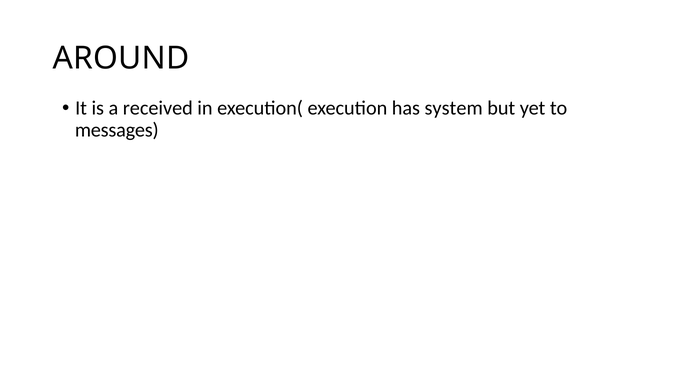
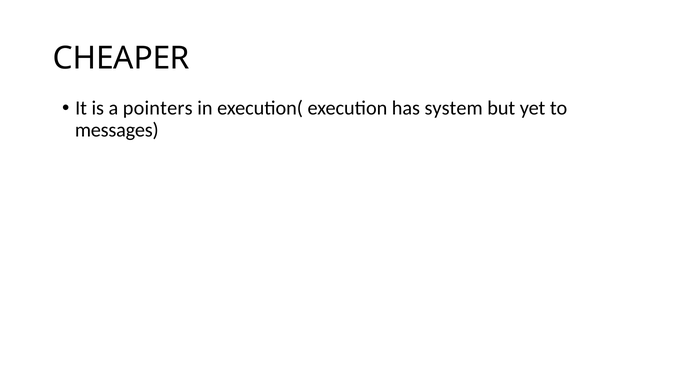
AROUND: AROUND -> CHEAPER (121, 58)
received: received -> pointers (158, 108)
